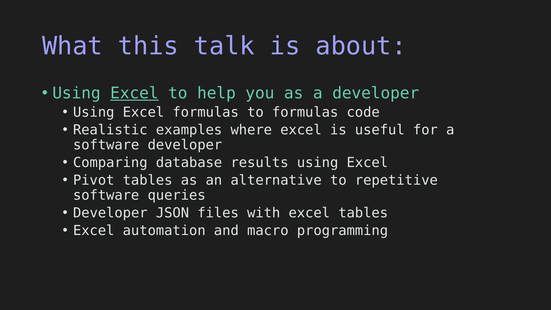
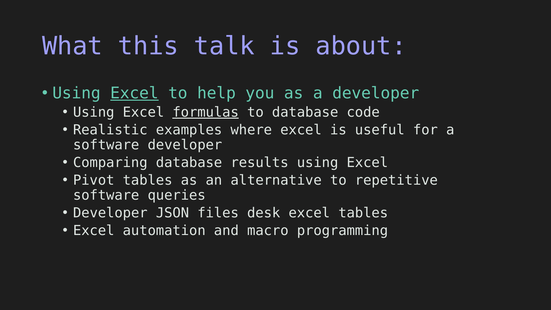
formulas underline: none -> present (206, 112)
to formulas: formulas -> database (305, 112)
with: with -> desk (264, 213)
